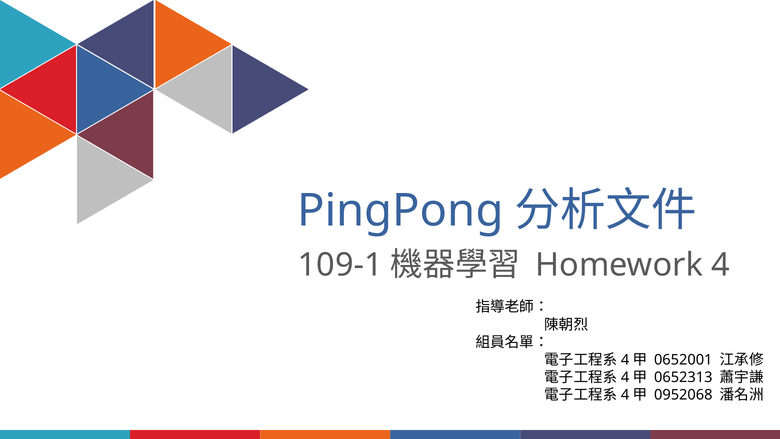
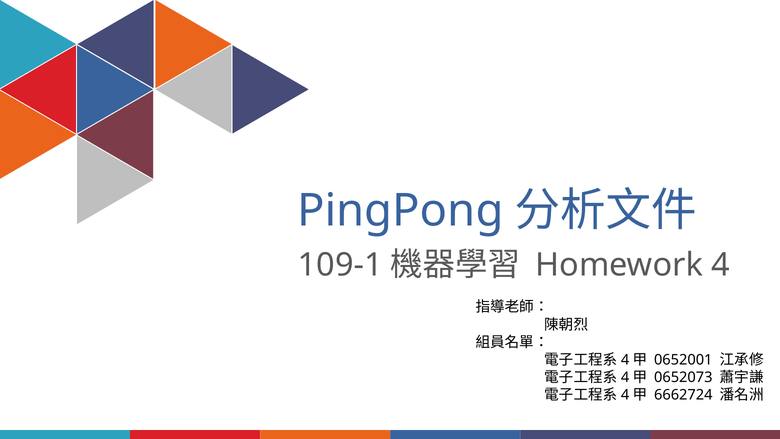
0652313: 0652313 -> 0652073 (683, 377)
0952068: 0952068 -> 6662724 (683, 395)
